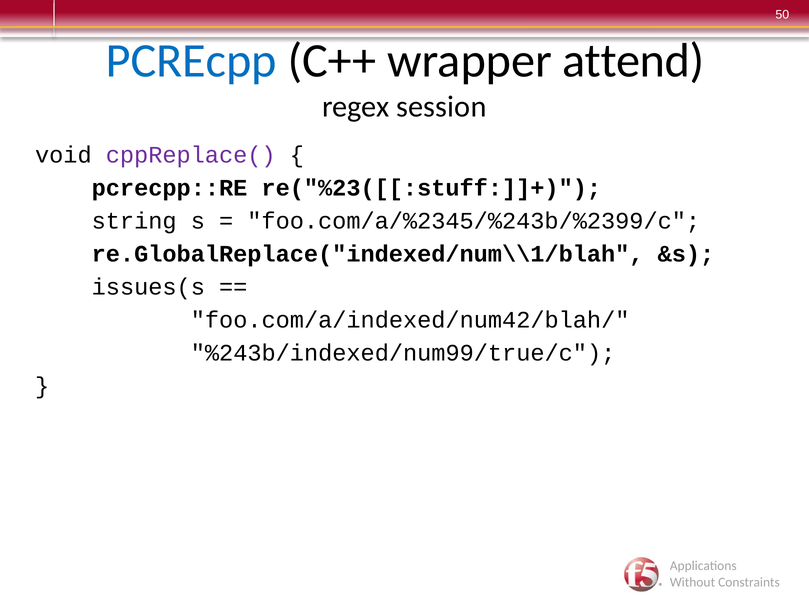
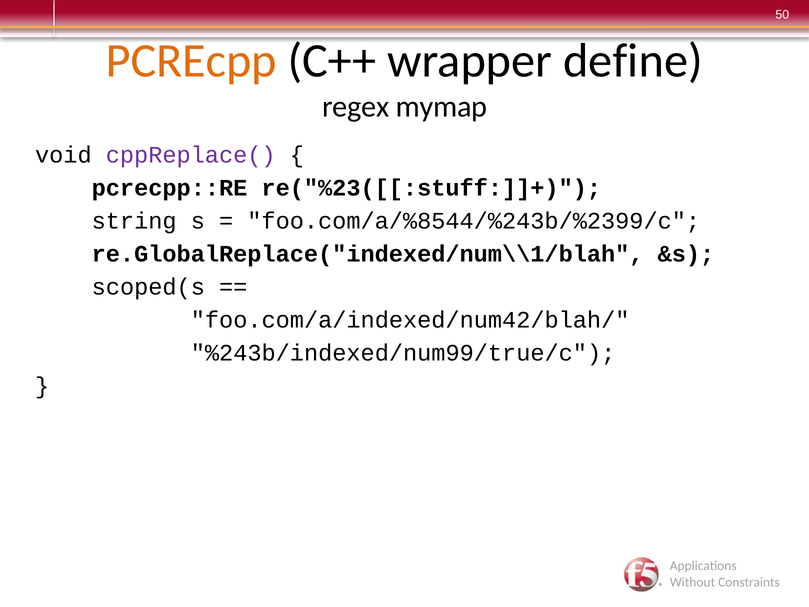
PCREcpp colour: blue -> orange (191, 61)
attend: attend -> define (633, 61)
session: session -> mymap (442, 107)
foo.com/a/%2345/%243b/%2399/c: foo.com/a/%2345/%243b/%2399/c -> foo.com/a/%8544/%243b/%2399/c (474, 221)
issues(s: issues(s -> scoped(s (148, 287)
